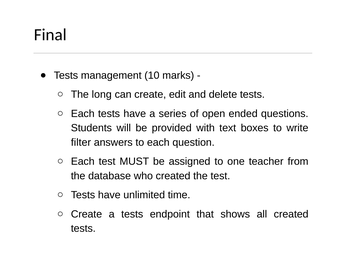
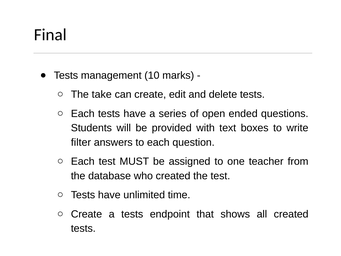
long: long -> take (102, 94)
